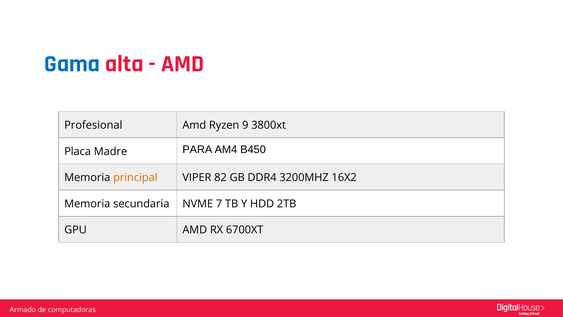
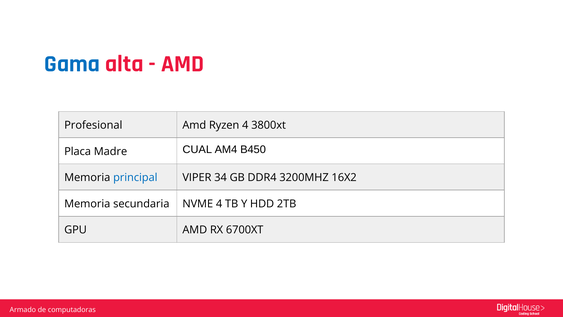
Ryzen 9: 9 -> 4 (245, 125)
PARA: PARA -> CUAL (197, 150)
principal colour: orange -> blue (135, 177)
82: 82 -> 34 (221, 177)
NVME 7: 7 -> 4 (219, 204)
